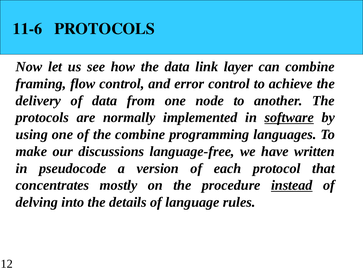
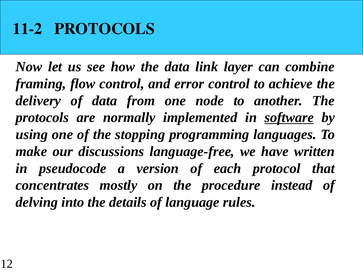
11-6: 11-6 -> 11-2 (27, 29)
the combine: combine -> stopping (140, 135)
instead underline: present -> none (292, 185)
